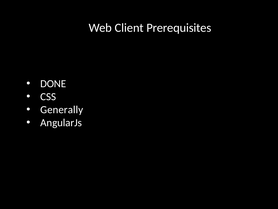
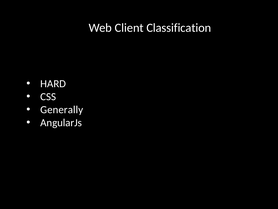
Prerequisites: Prerequisites -> Classification (179, 28)
DONE: DONE -> HARD (53, 84)
